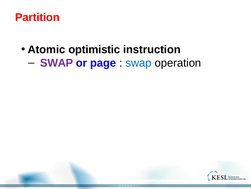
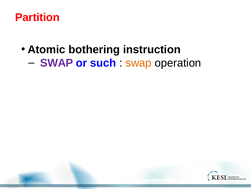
optimistic: optimistic -> bothering (94, 49)
page: page -> such (103, 63)
swap colour: blue -> orange (139, 63)
